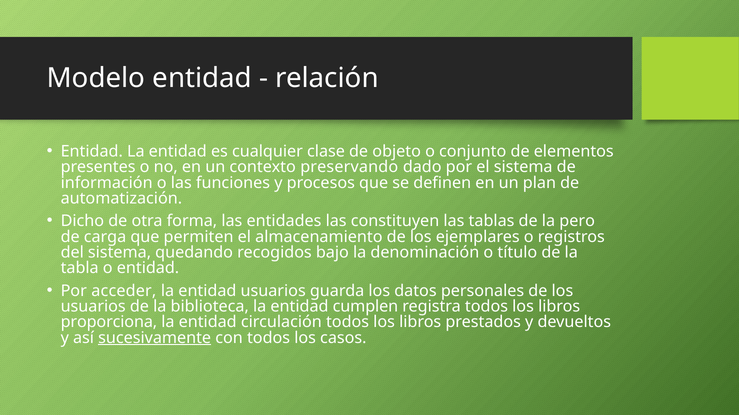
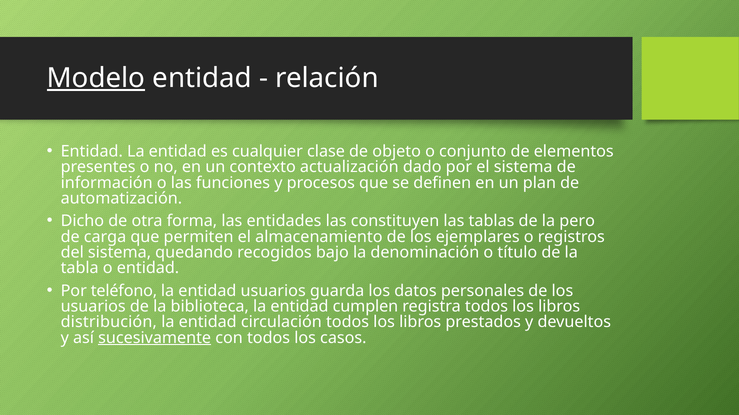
Modelo underline: none -> present (96, 78)
preservando: preservando -> actualización (349, 167)
acceder: acceder -> teléfono (124, 291)
proporciona: proporciona -> distribución (109, 323)
